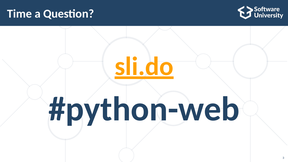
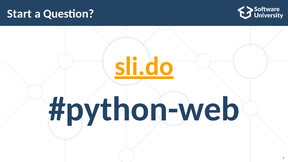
Time: Time -> Start (19, 14)
